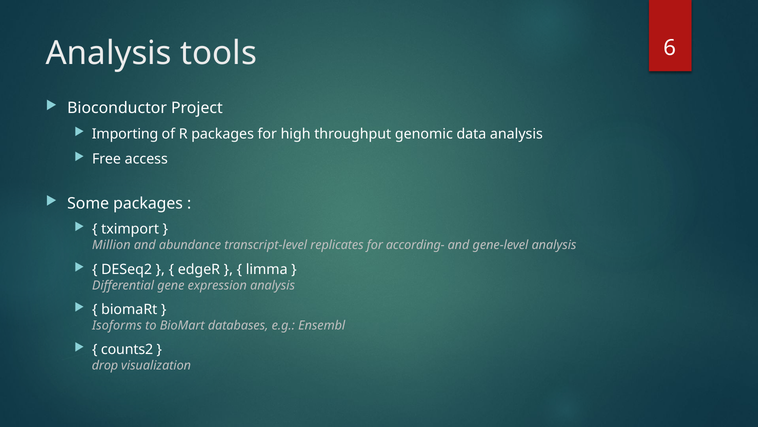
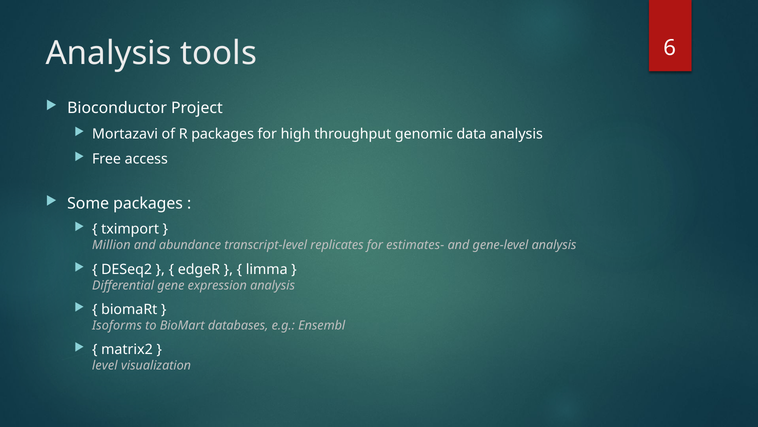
Importing: Importing -> Mortazavi (125, 134)
according-: according- -> estimates- (415, 245)
counts2: counts2 -> matrix2 (127, 349)
drop: drop -> level (105, 365)
